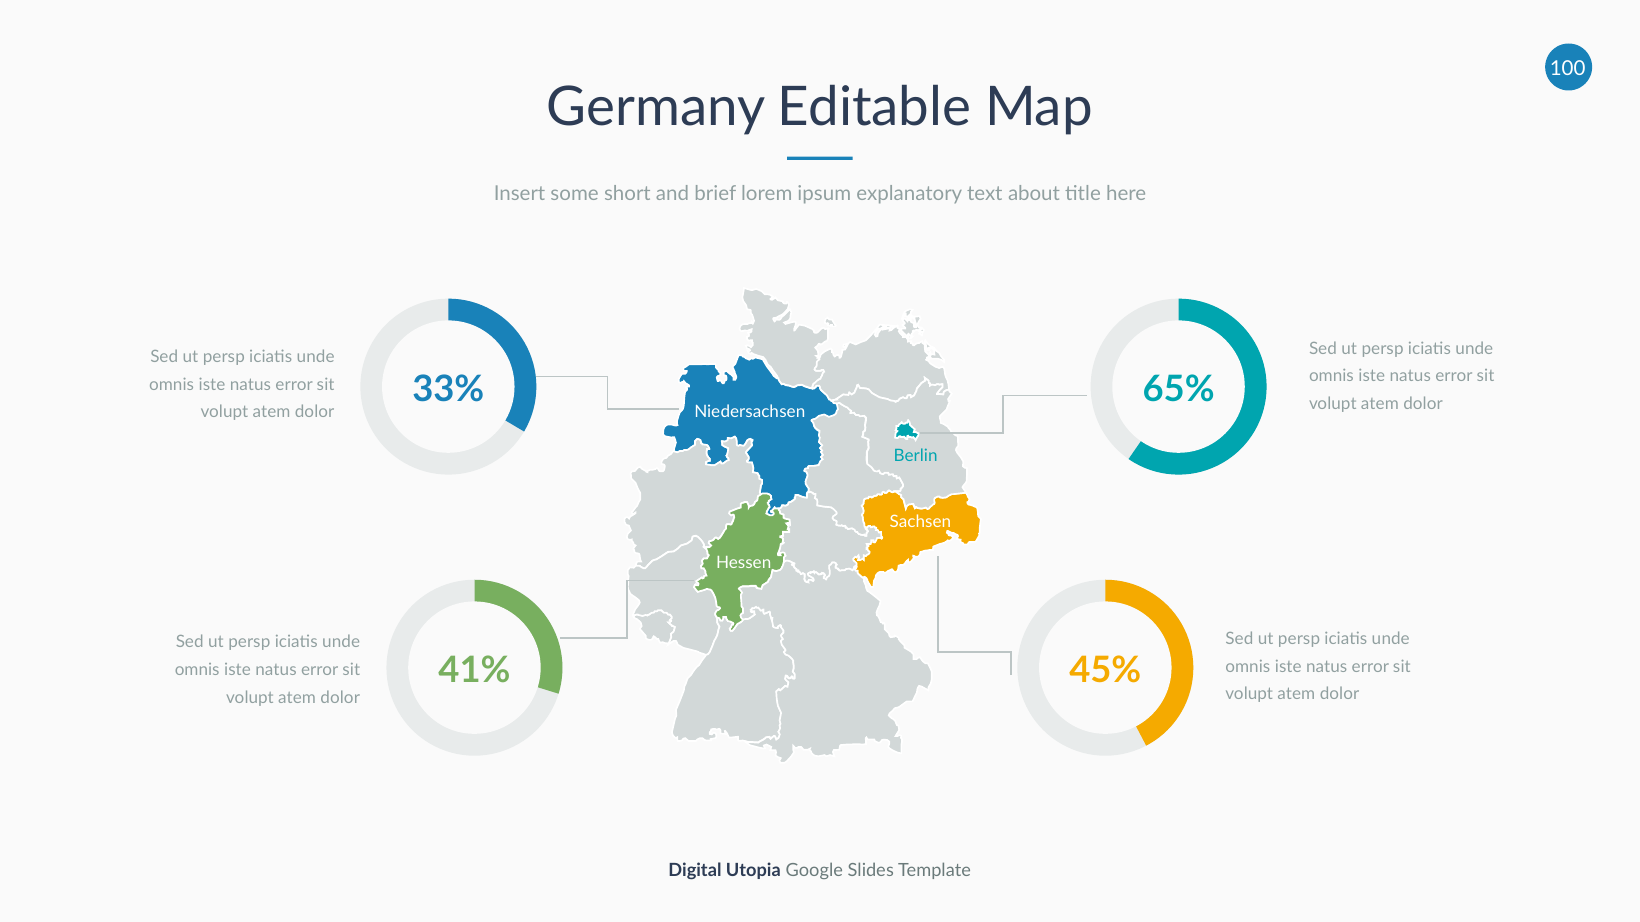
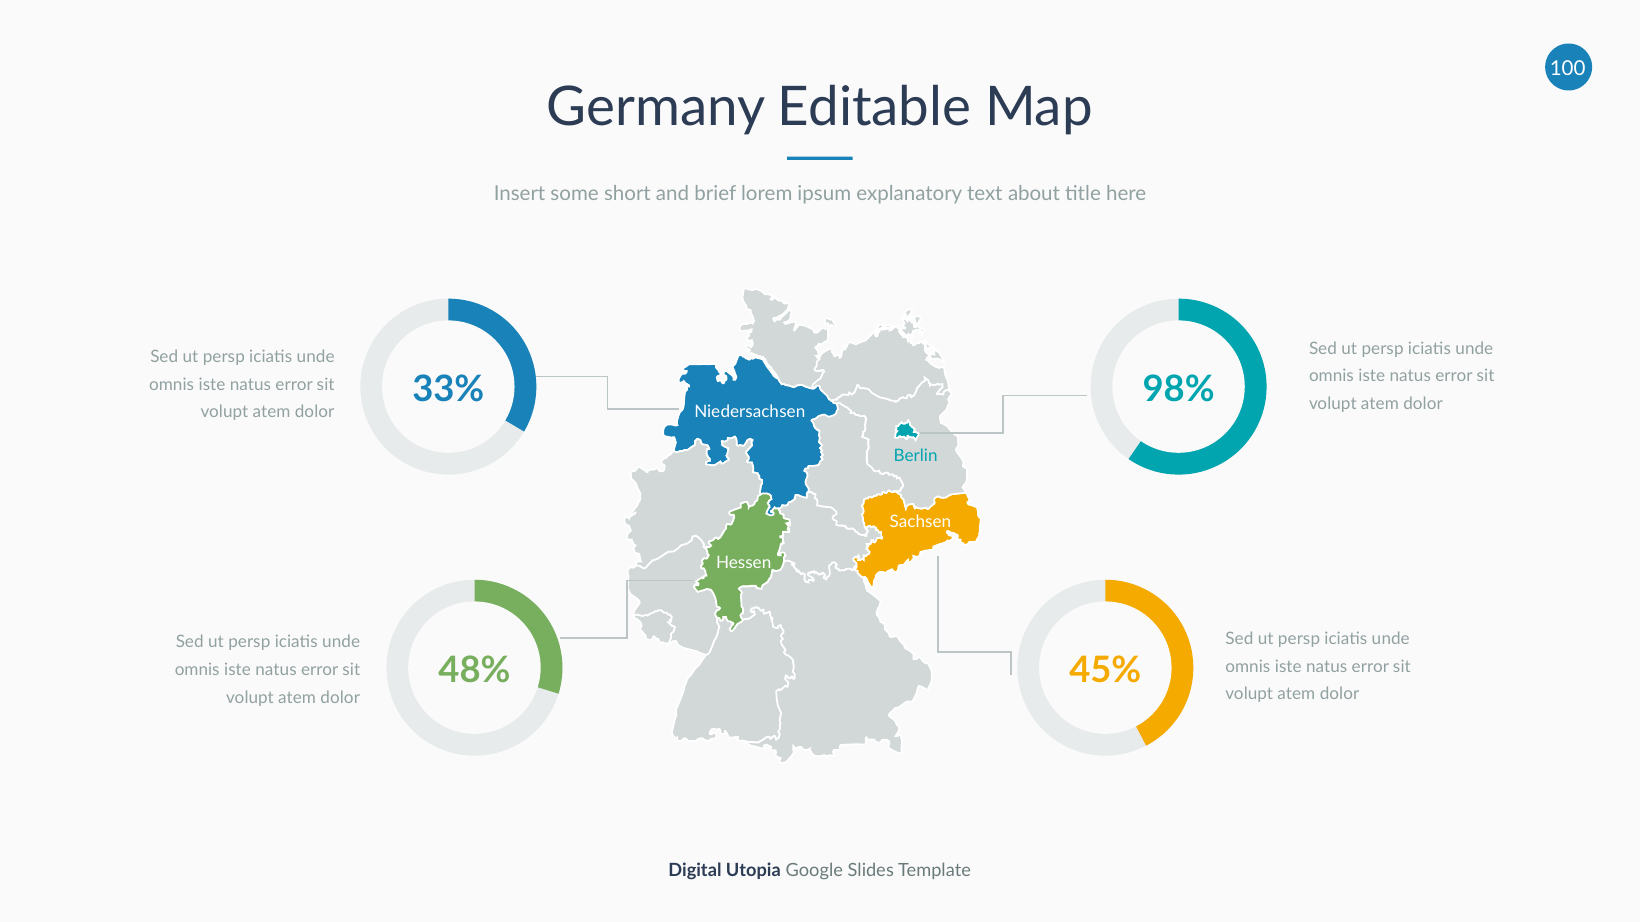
65%: 65% -> 98% (1179, 390)
41%: 41% -> 48% (474, 671)
